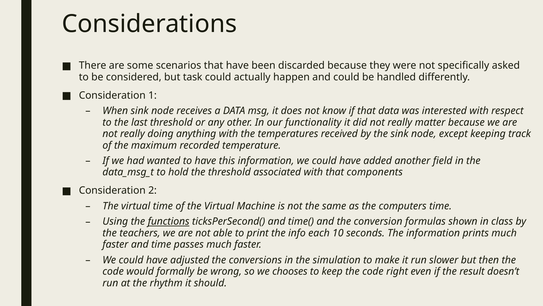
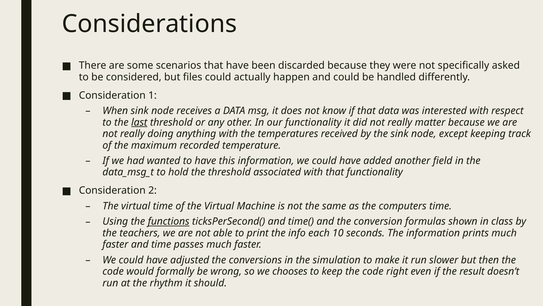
task: task -> files (193, 77)
last underline: none -> present (139, 122)
that components: components -> functionality (375, 172)
